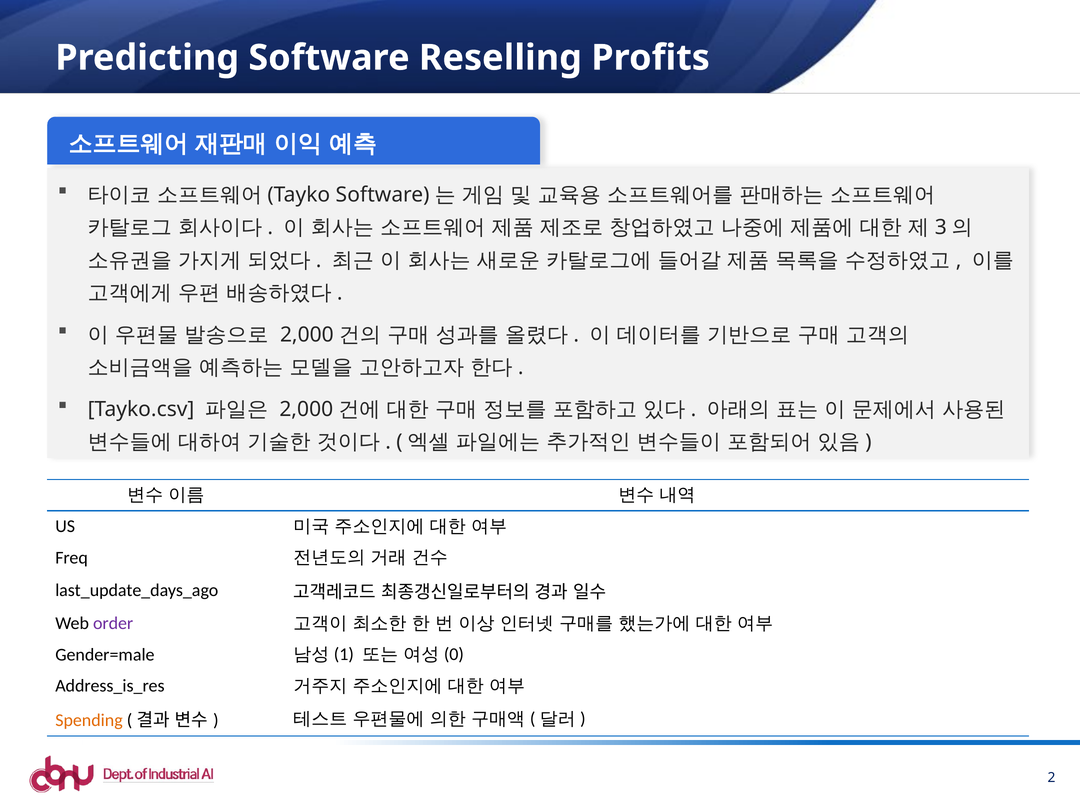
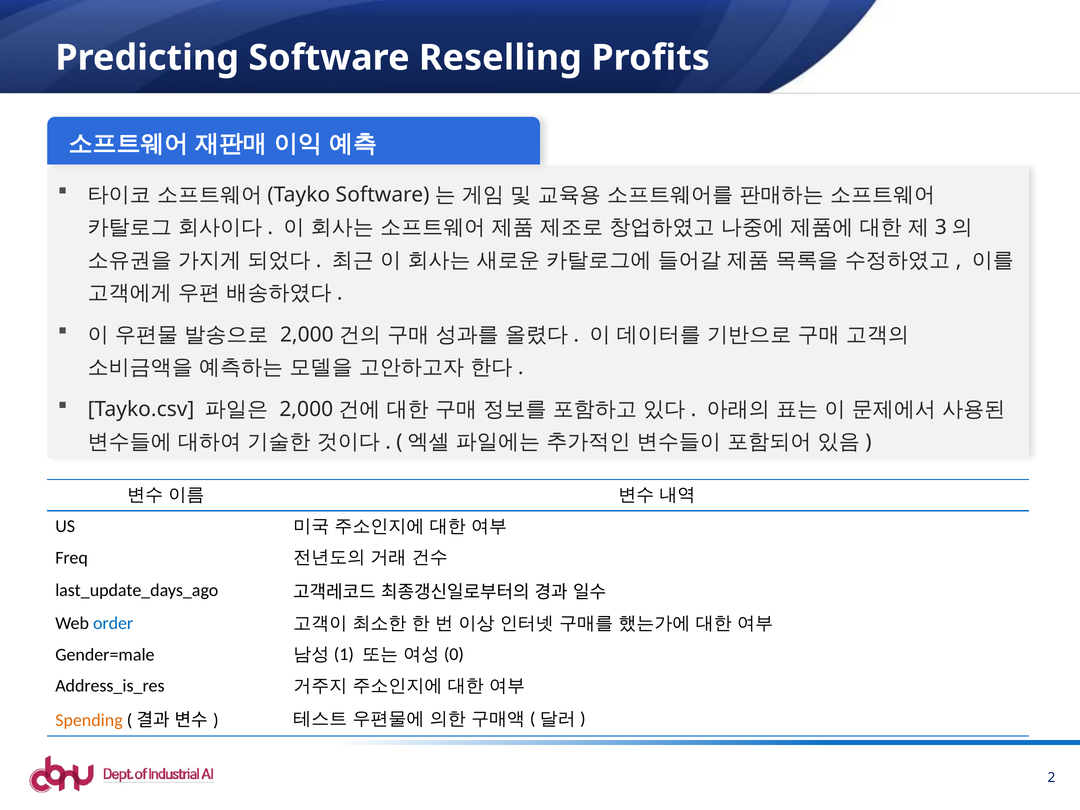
order colour: purple -> blue (113, 623)
